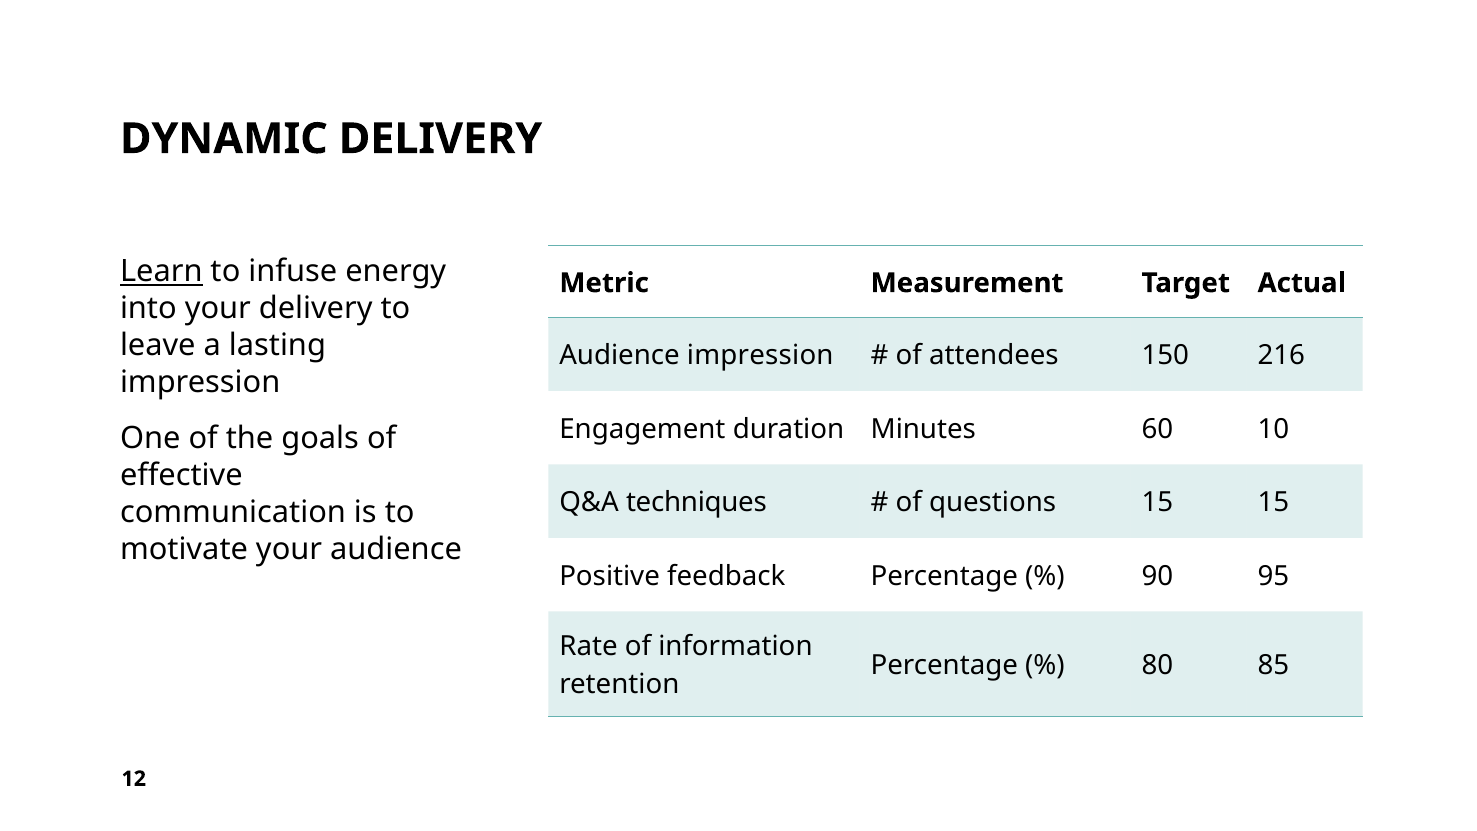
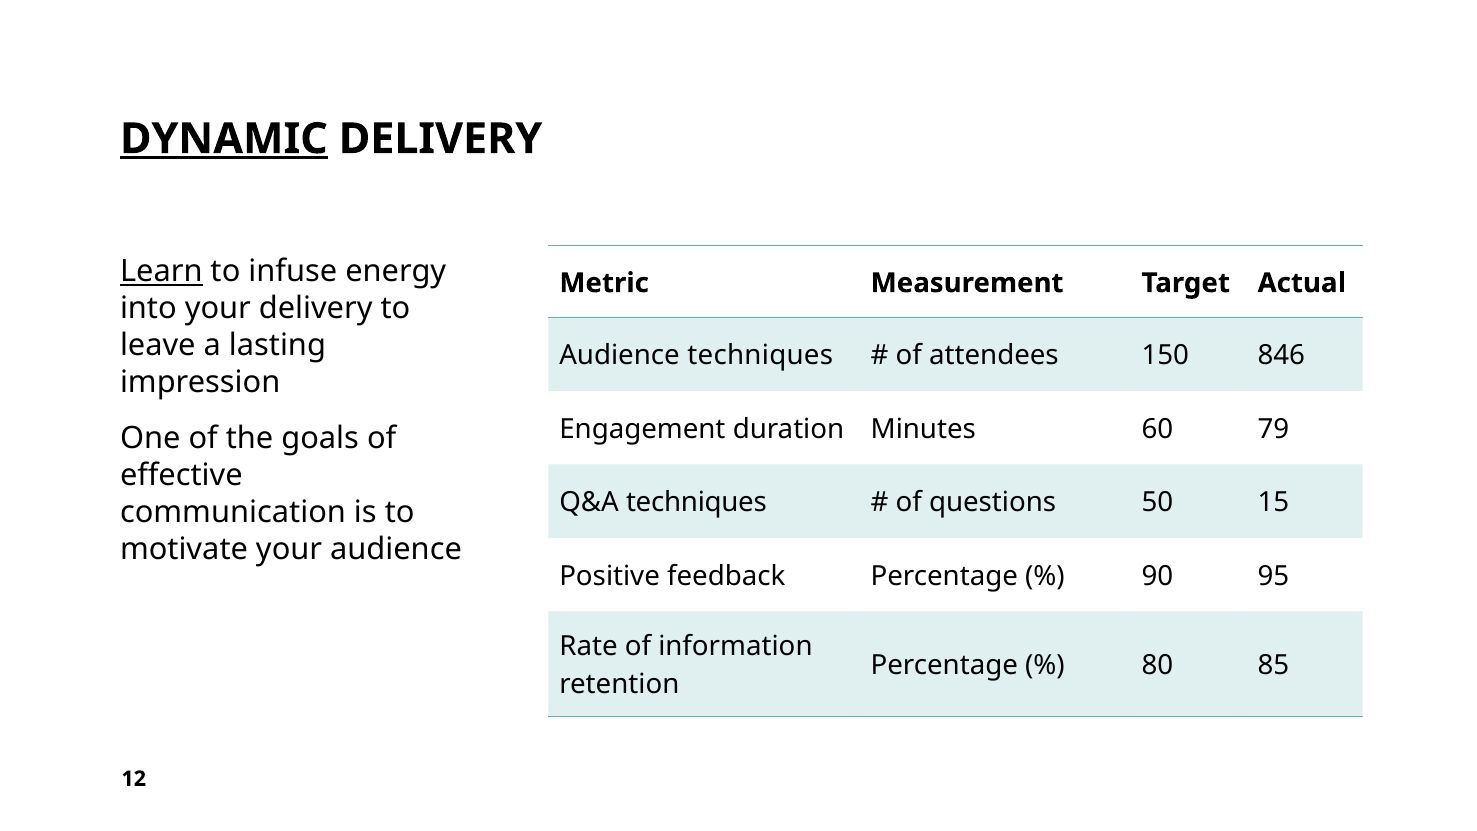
DYNAMIC underline: none -> present (224, 139)
Audience impression: impression -> techniques (760, 356)
216: 216 -> 846 (1281, 356)
10: 10 -> 79 (1273, 429)
questions 15: 15 -> 50 (1157, 503)
